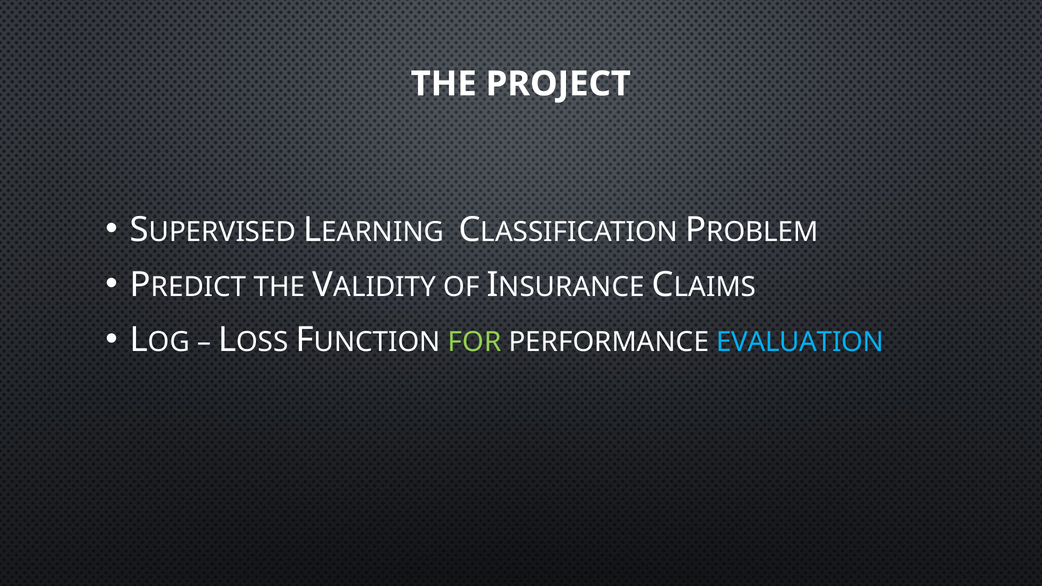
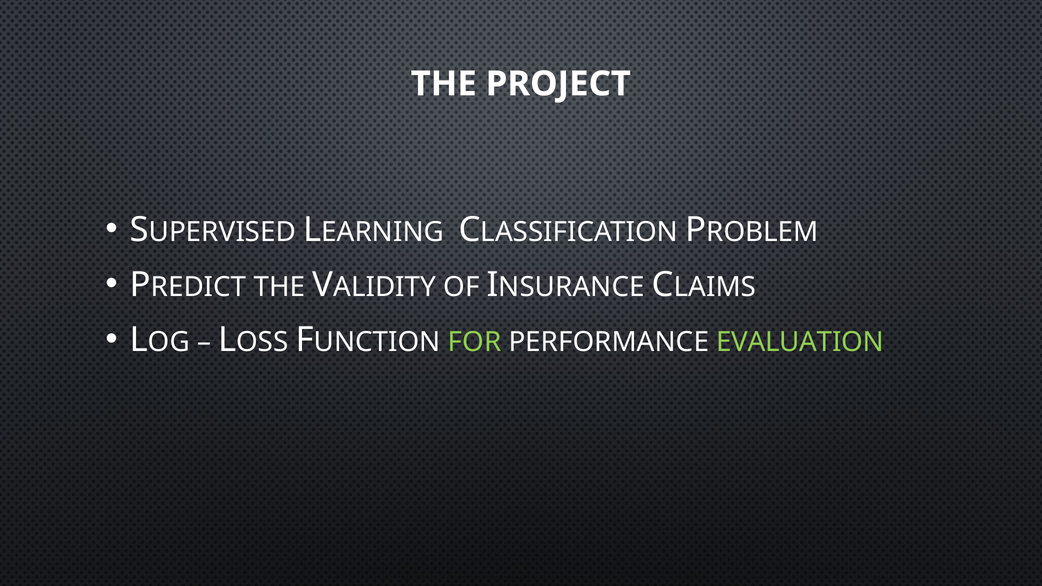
EVALUATION colour: light blue -> light green (800, 342)
